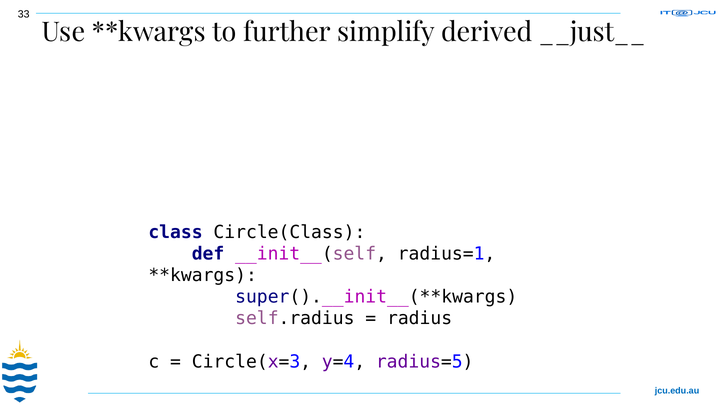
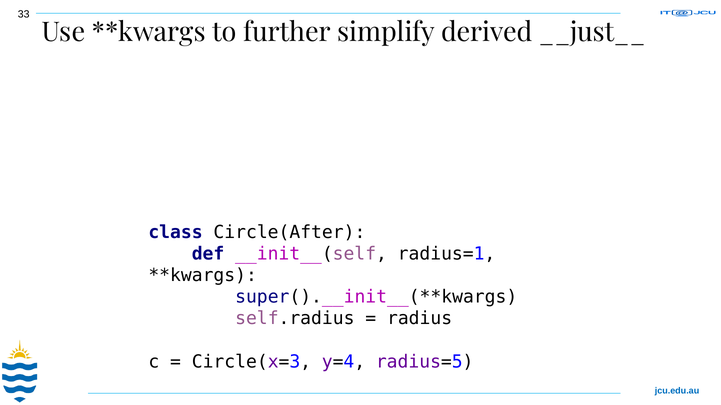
Circle(Class: Circle(Class -> Circle(After (289, 232)
